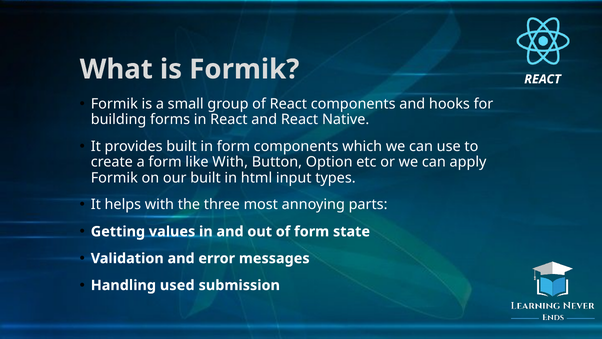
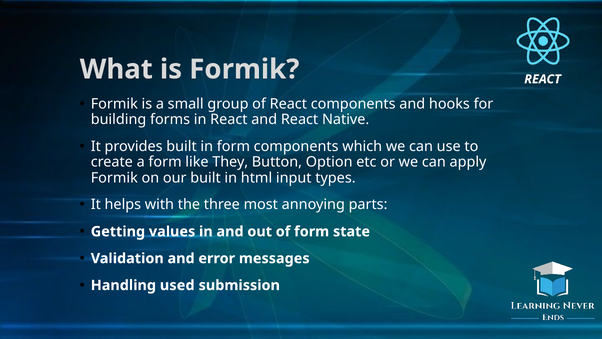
like With: With -> They (230, 162)
